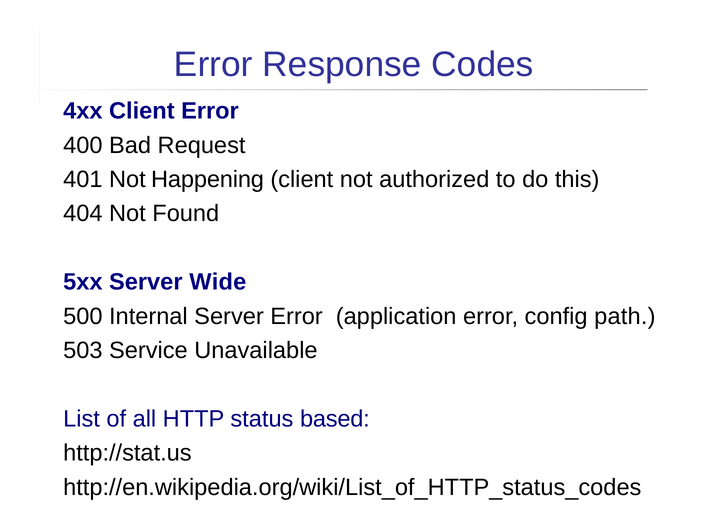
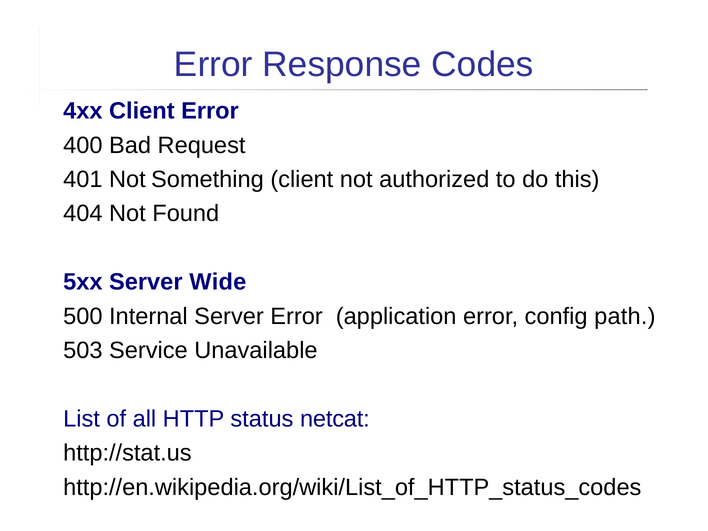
Happening: Happening -> Something (207, 179)
based: based -> netcat (335, 419)
